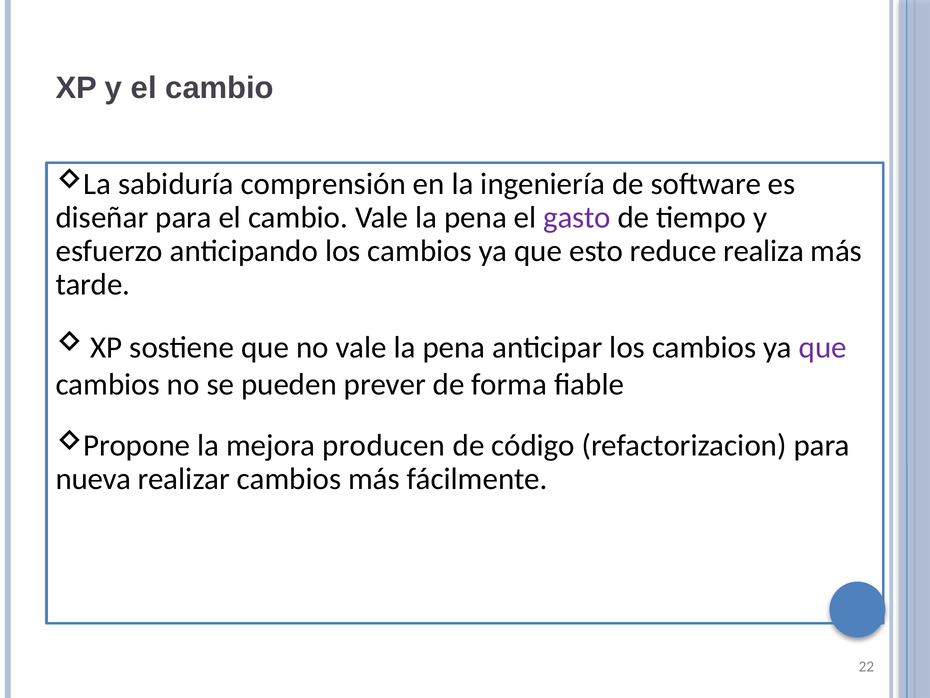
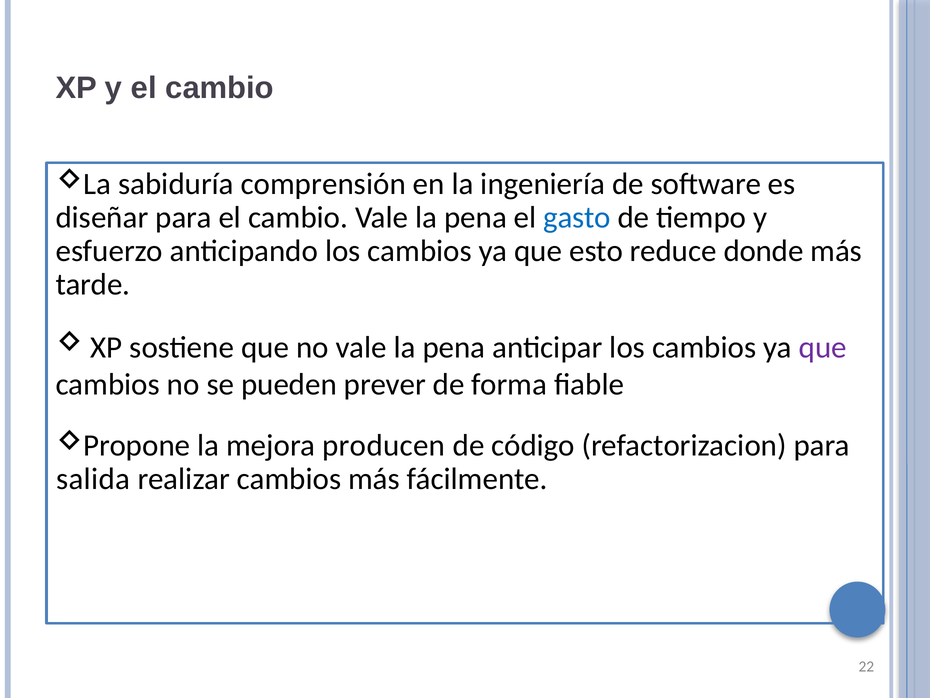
gasto colour: purple -> blue (577, 217)
realiza: realiza -> donde (764, 251)
nueva: nueva -> salida (93, 479)
